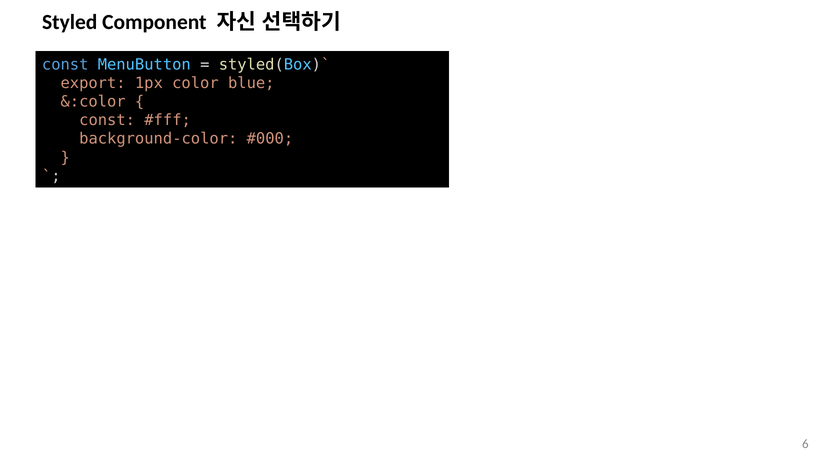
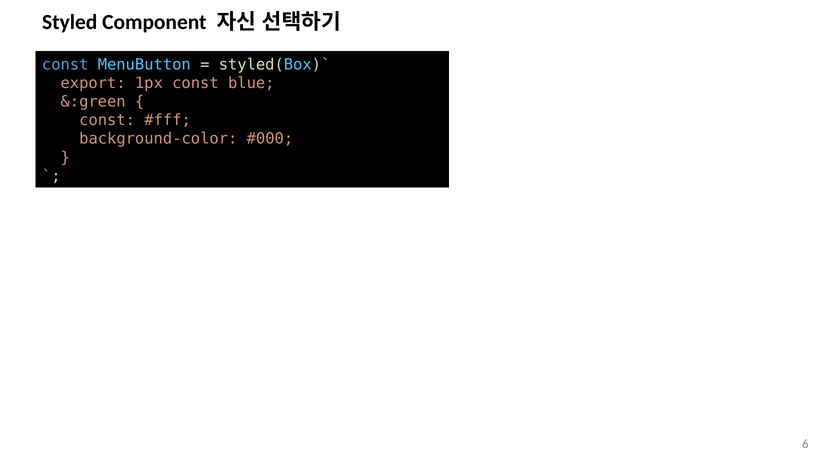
1px color: color -> const (195, 83)
&:color: &:color -> &:green (93, 102)
